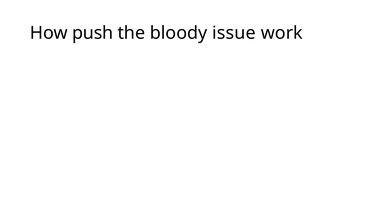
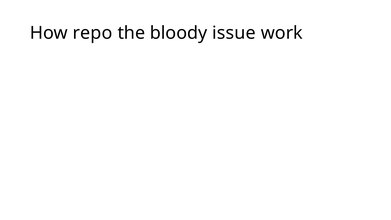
push: push -> repo (93, 33)
